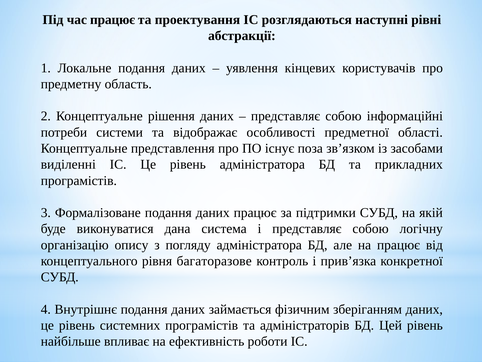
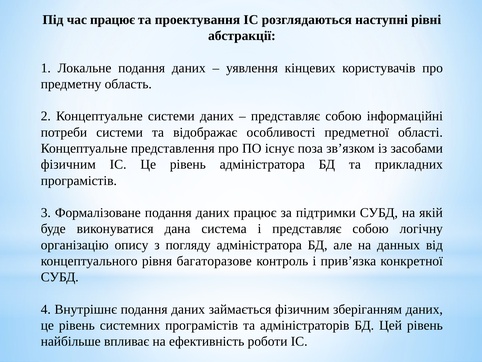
Концептуальне рішення: рішення -> системи (171, 116)
виділенні: виділенні -> фізичним (68, 164)
на працює: працює -> данных (399, 245)
